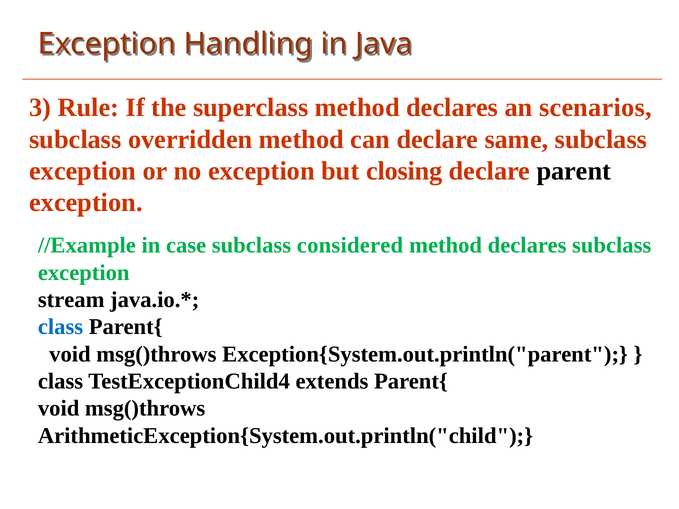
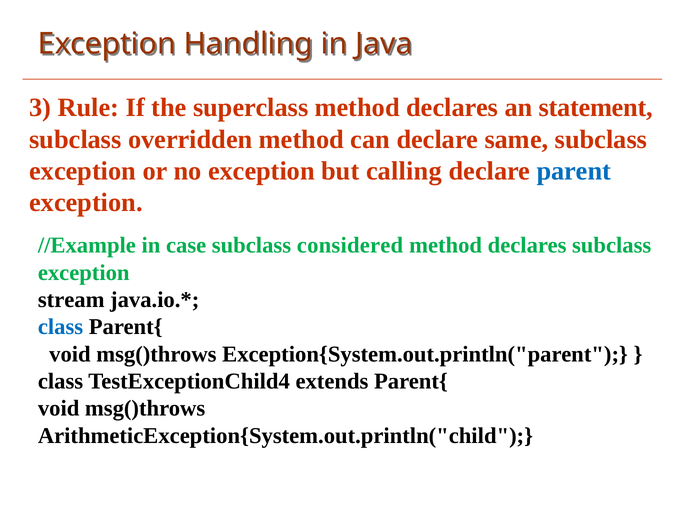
scenarios: scenarios -> statement (596, 108)
closing: closing -> calling (404, 171)
parent colour: black -> blue (574, 171)
